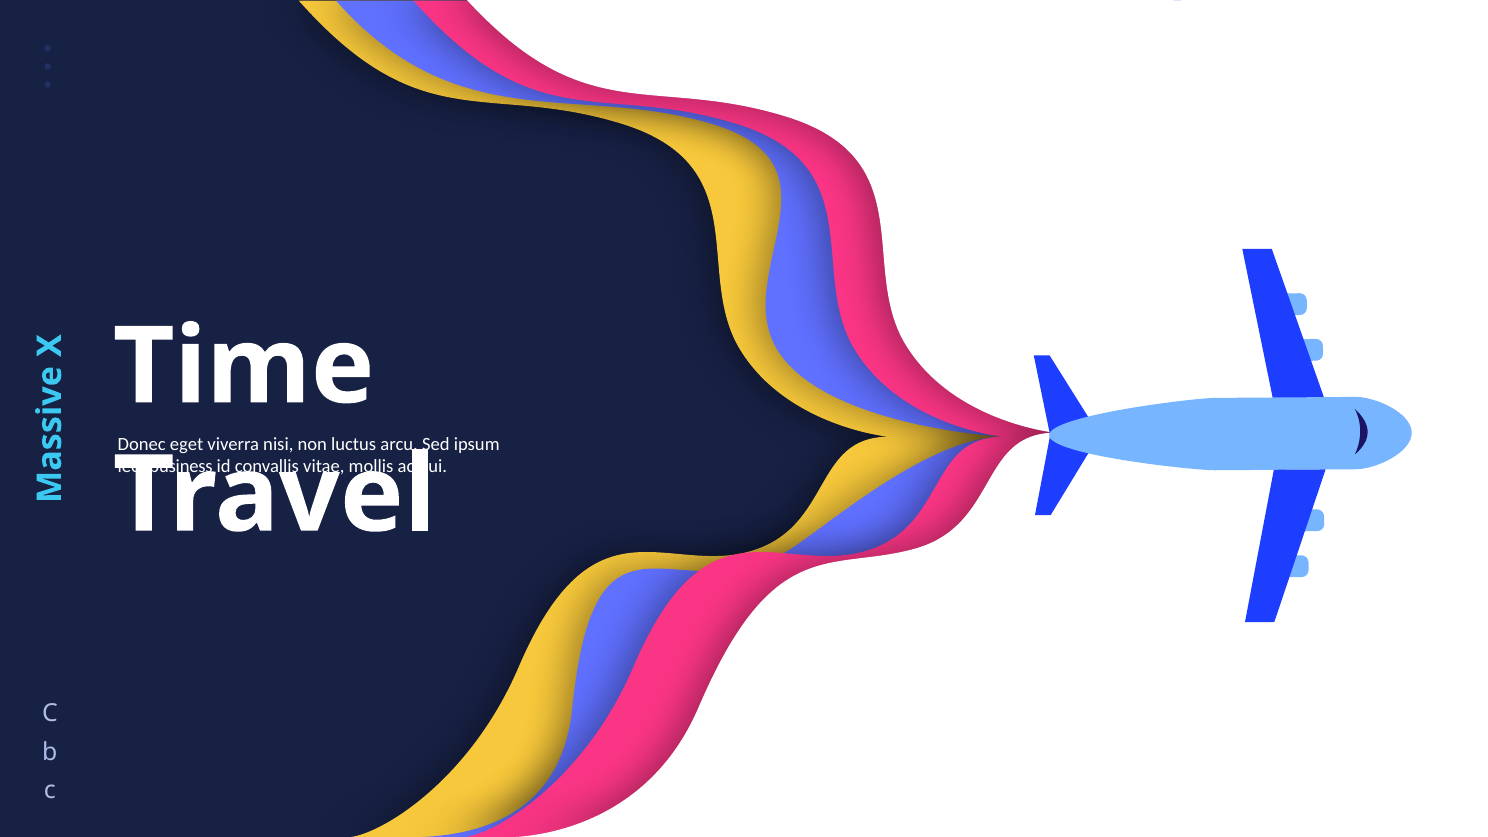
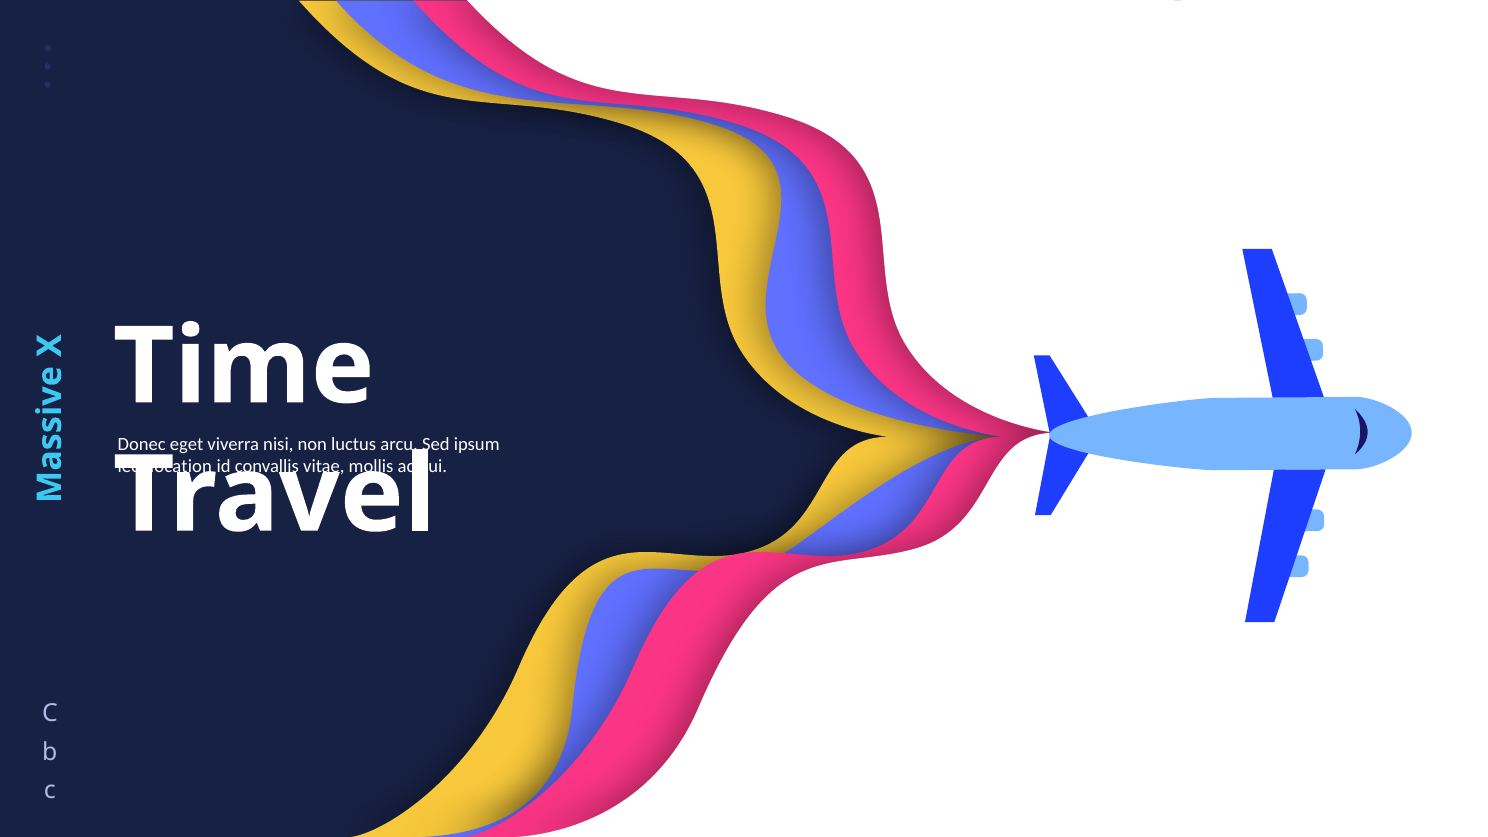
business: business -> location (181, 467)
